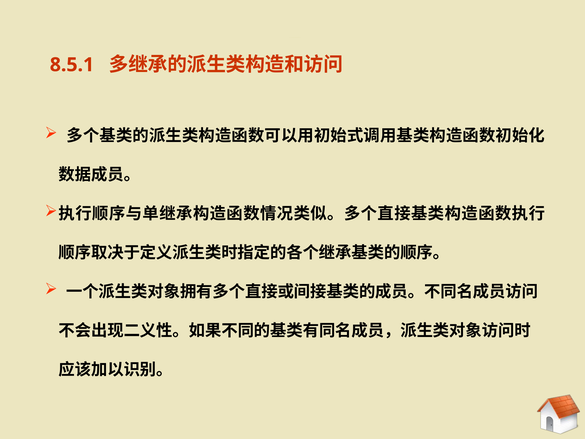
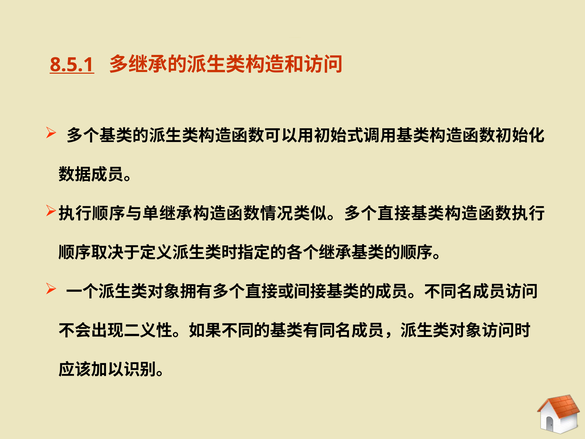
8.5.1 underline: none -> present (72, 65)
